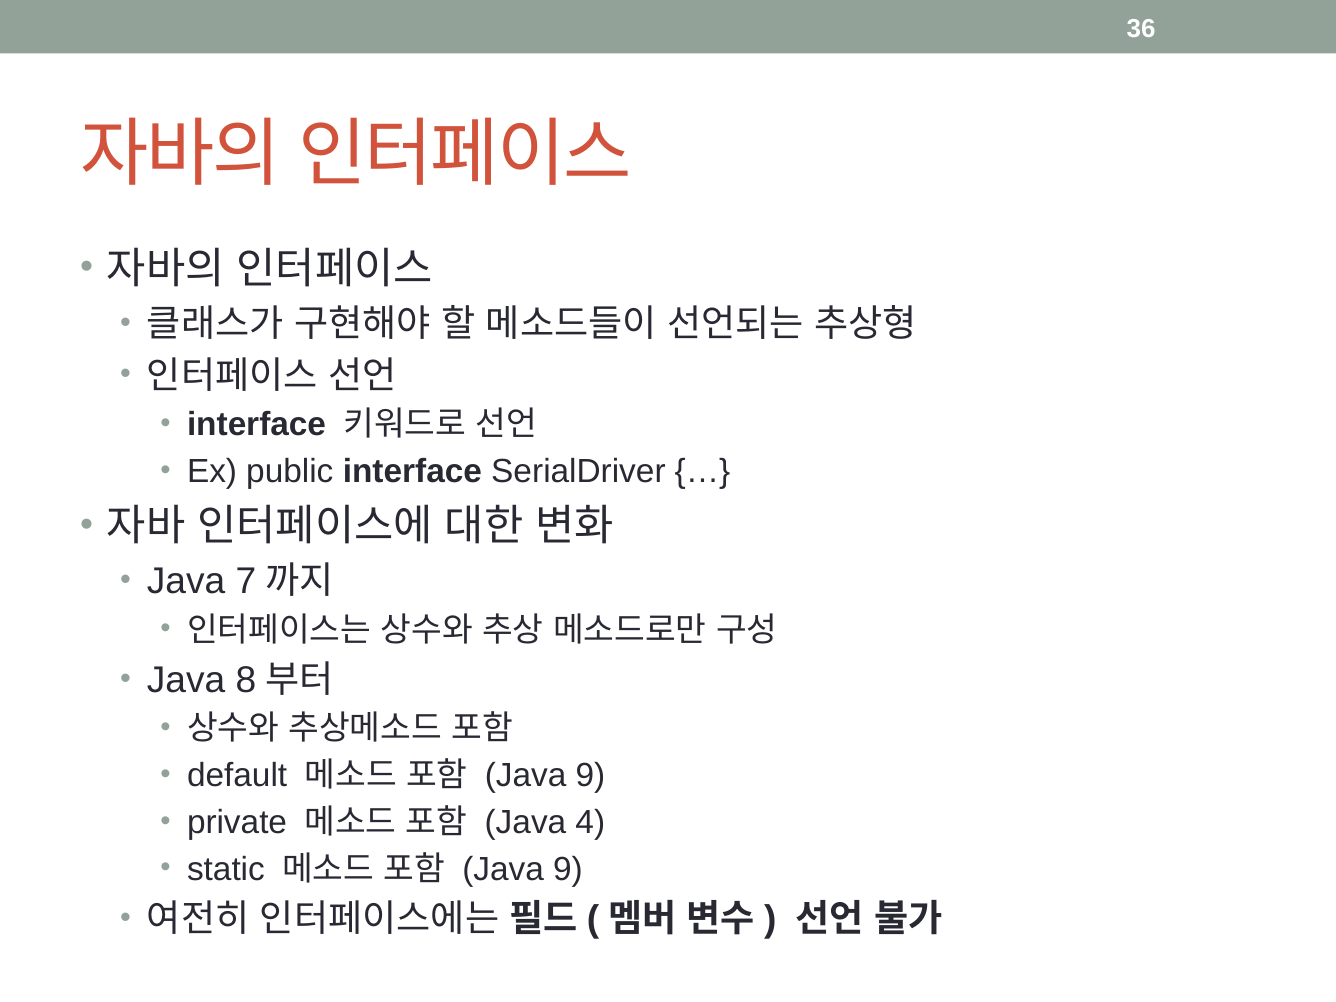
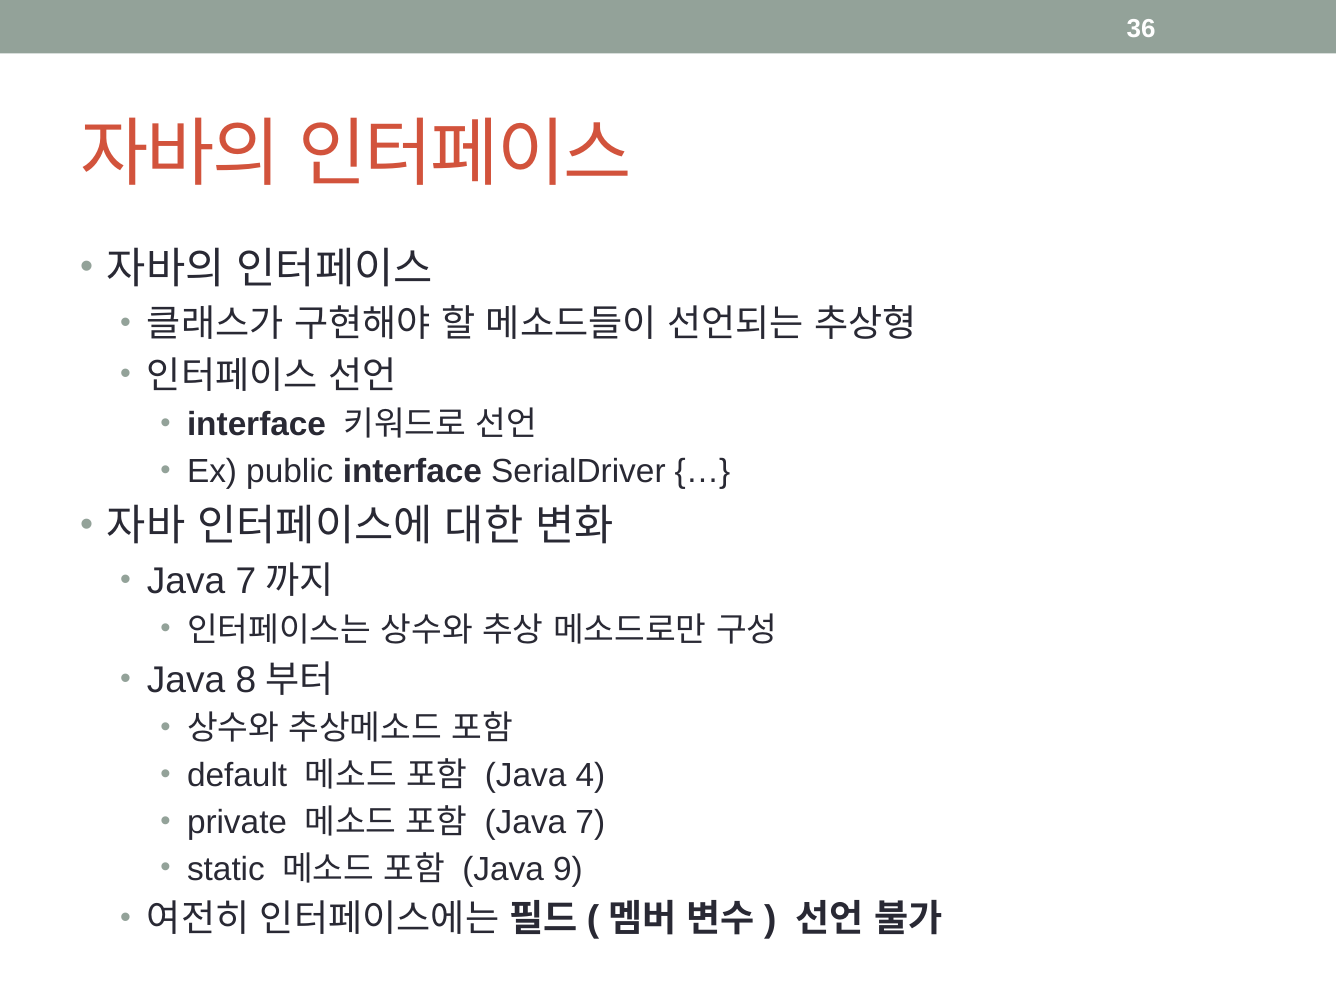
9: 9 -> 4 (591, 776)
4: 4 -> 7 (590, 822)
